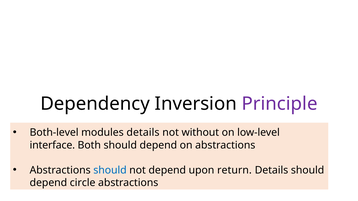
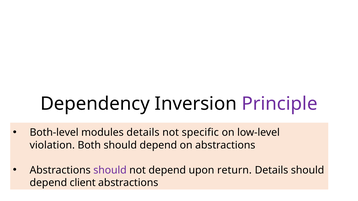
without: without -> specific (200, 133)
interface: interface -> violation (52, 145)
should colour: blue -> purple (110, 170)
circle: circle -> client (83, 183)
